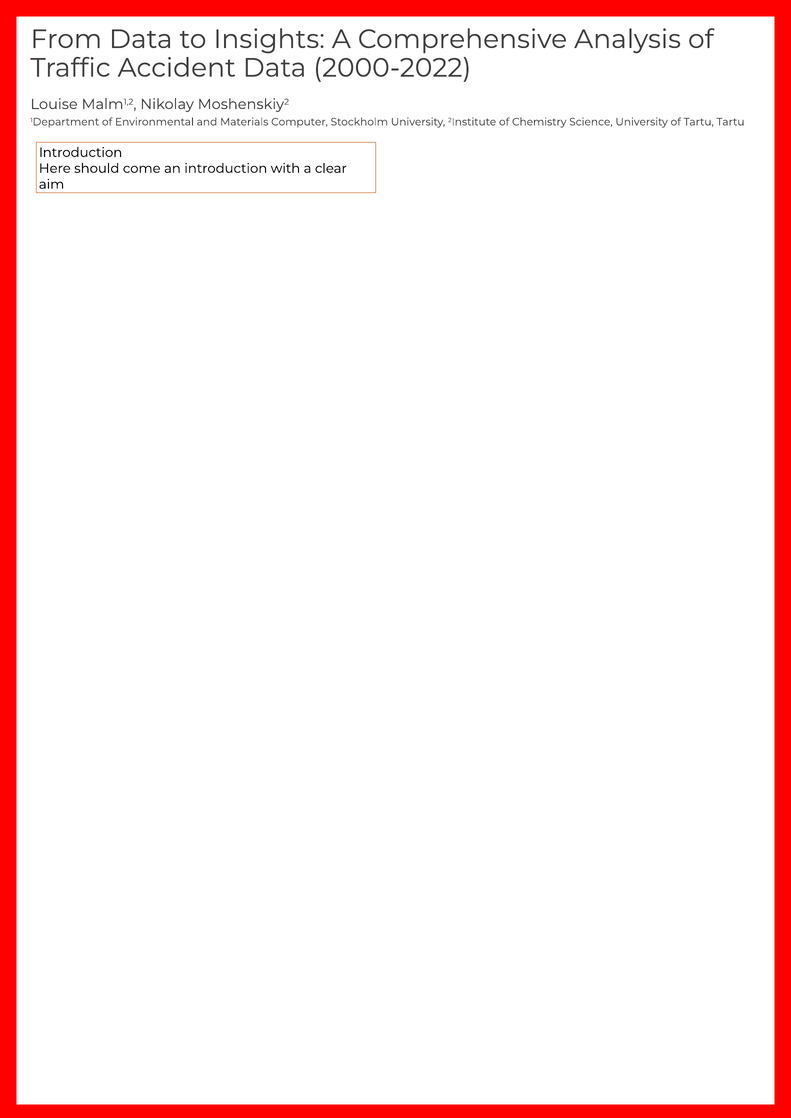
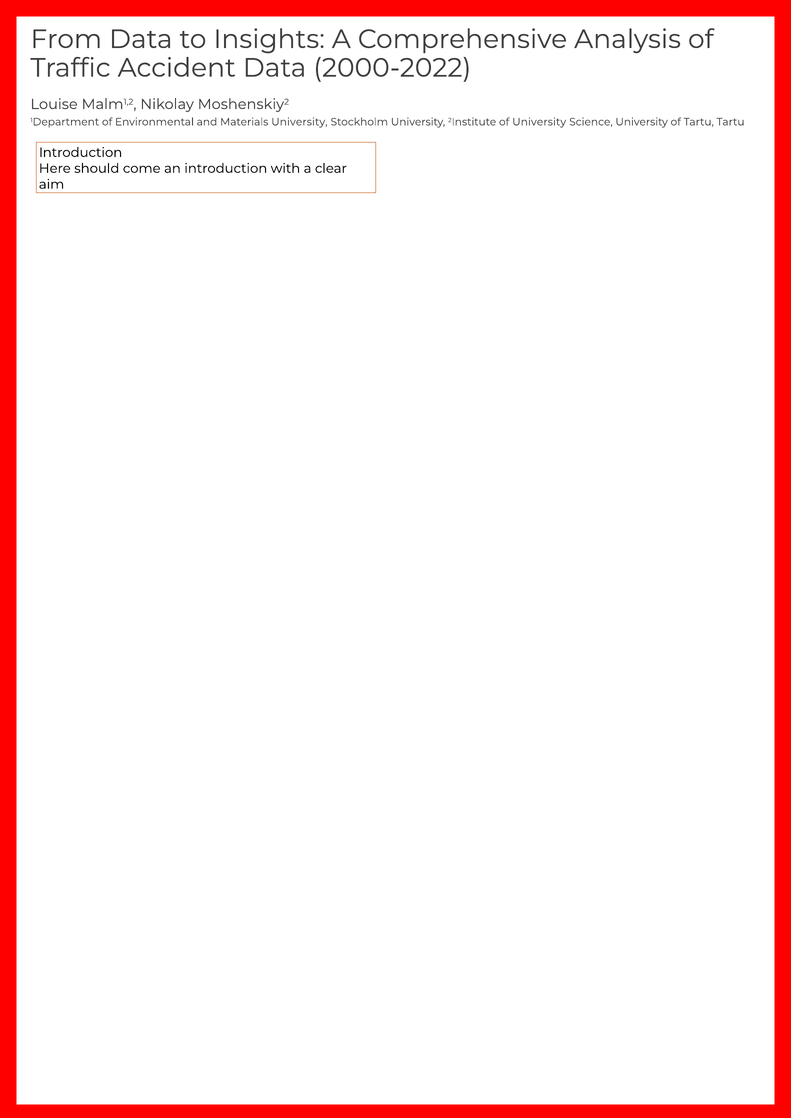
Materials Computer: Computer -> University (299, 122)
of Chemistry: Chemistry -> University (539, 122)
